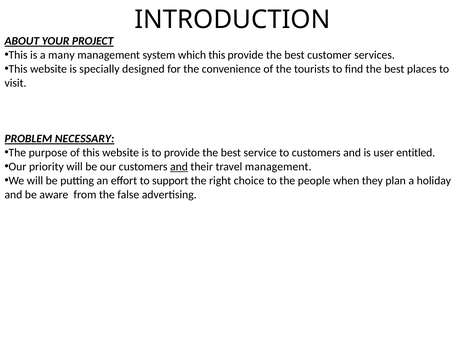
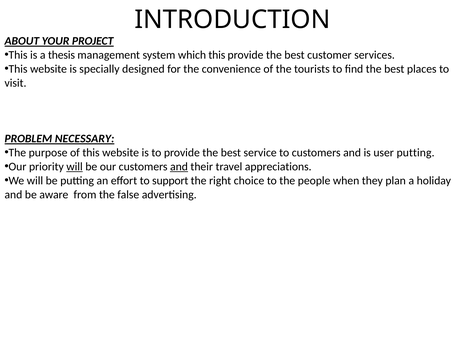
many: many -> thesis (62, 55)
user entitled: entitled -> putting (416, 153)
will underline: none -> present (75, 167)
travel management: management -> appreciations (278, 167)
